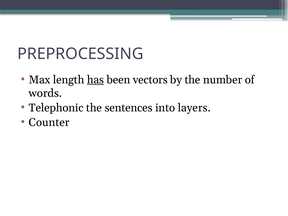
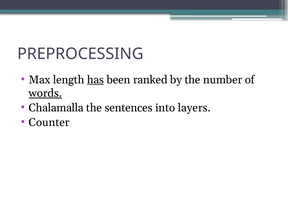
vectors: vectors -> ranked (150, 80)
words underline: none -> present (45, 93)
Telephonic: Telephonic -> Chalamalla (56, 108)
